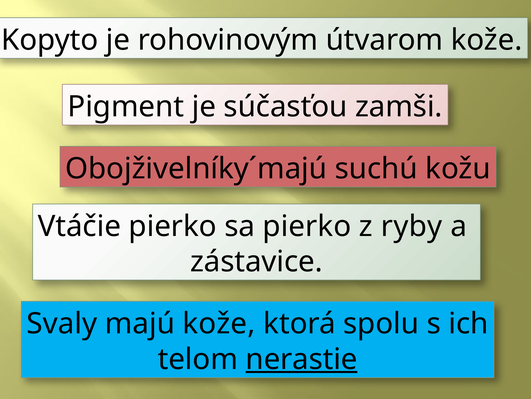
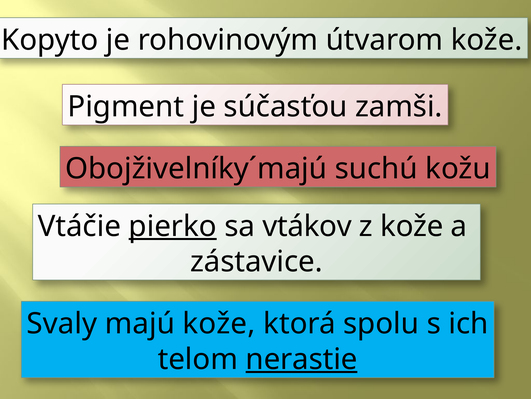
pierko underline: none -> present (173, 226)
sa pierko: pierko -> vtákov (307, 226)
z ryby: ryby -> kože (412, 226)
